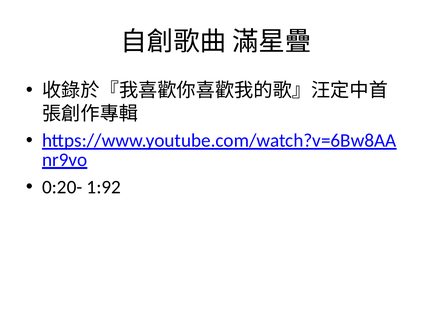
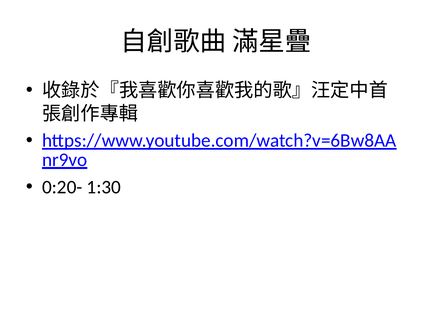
1:92: 1:92 -> 1:30 (104, 187)
